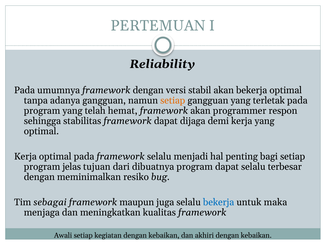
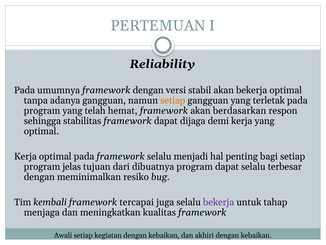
programmer: programmer -> berdasarkan (240, 110)
sebagai: sebagai -> kembali (50, 202)
maupun: maupun -> tercapai (137, 202)
bekerja colour: blue -> purple (219, 202)
maka: maka -> tahap (276, 202)
